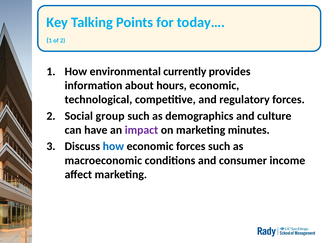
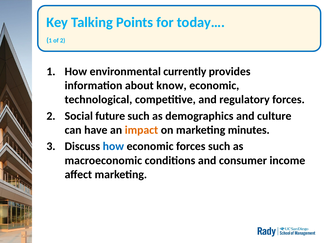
hours: hours -> know (171, 86)
group: group -> future (110, 116)
impact colour: purple -> orange (141, 130)
